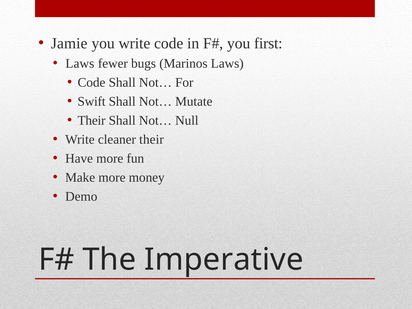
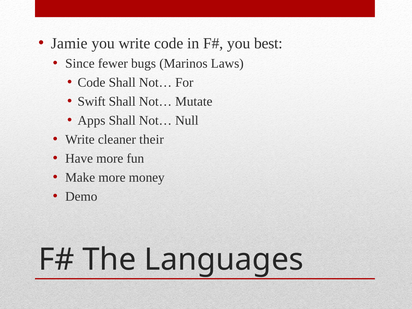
first: first -> best (268, 43)
Laws: Laws -> Since (80, 64)
Their: Their -> Apps (91, 121)
Imperative: Imperative -> Languages (224, 260)
